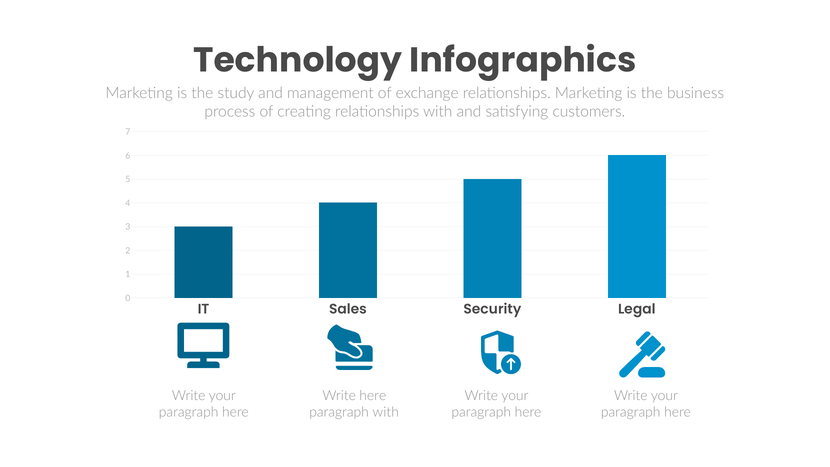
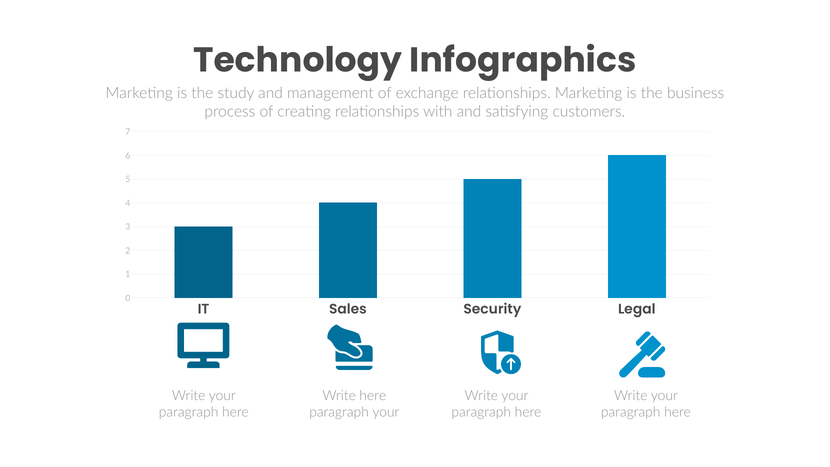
paragraph with: with -> your (386, 412)
